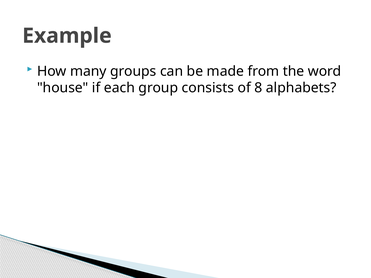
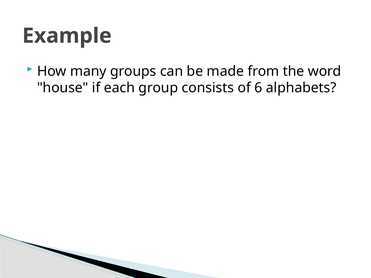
8: 8 -> 6 (258, 88)
